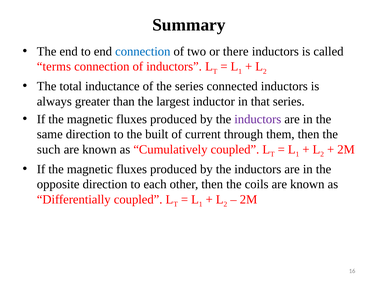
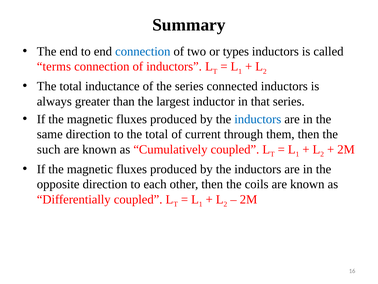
there: there -> types (236, 51)
inductors colour: purple -> blue (258, 119)
to the built: built -> total (157, 134)
